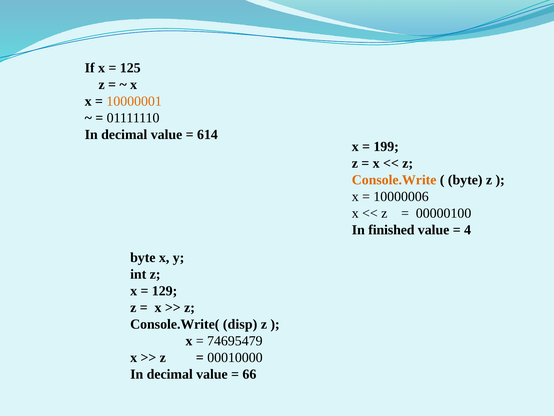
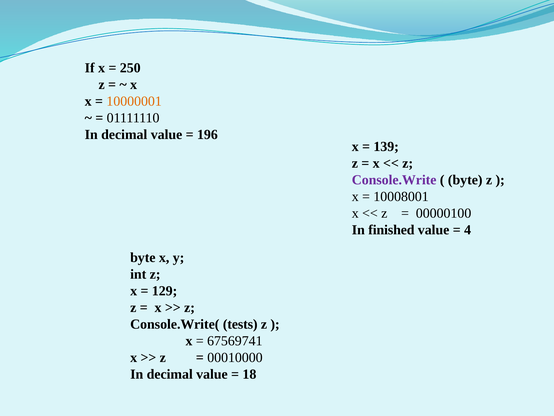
125: 125 -> 250 (130, 68)
614: 614 -> 196 (207, 134)
199: 199 -> 139 (386, 146)
Console.Write colour: orange -> purple (394, 180)
10000006: 10000006 -> 10008001 (401, 196)
disp: disp -> tests (240, 324)
74695479: 74695479 -> 67569741 (235, 340)
66: 66 -> 18 (249, 374)
